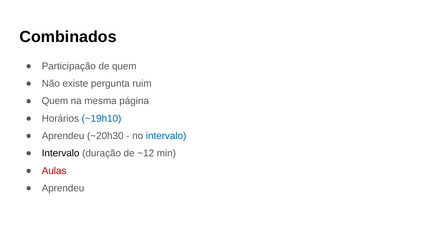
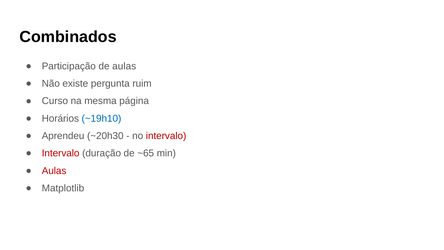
de quem: quem -> aulas (124, 66)
Quem: Quem -> Curso (55, 101)
intervalo colour: blue -> red (166, 136)
Intervalo colour: black -> red (61, 153)
~12: ~12 -> ~65 (146, 153)
Aprendeu: Aprendeu -> Matplotlib (63, 188)
